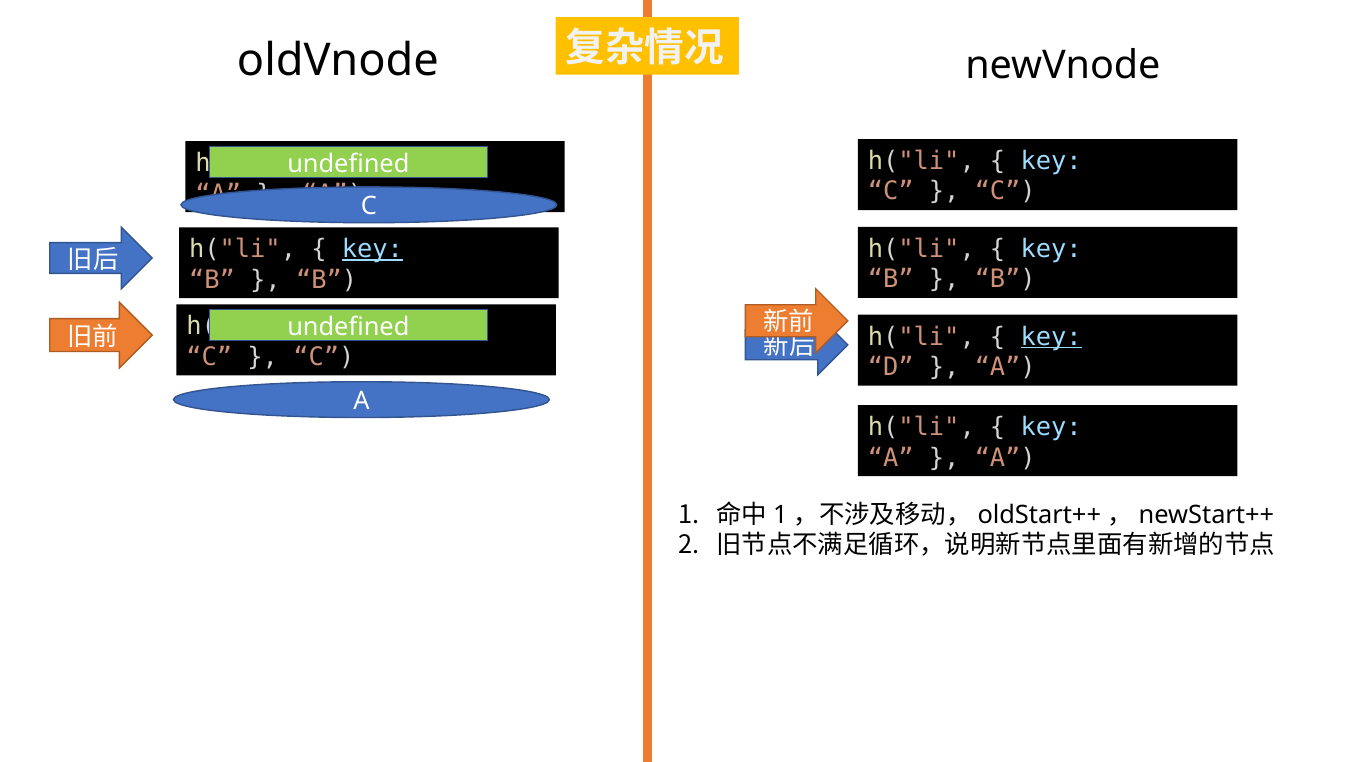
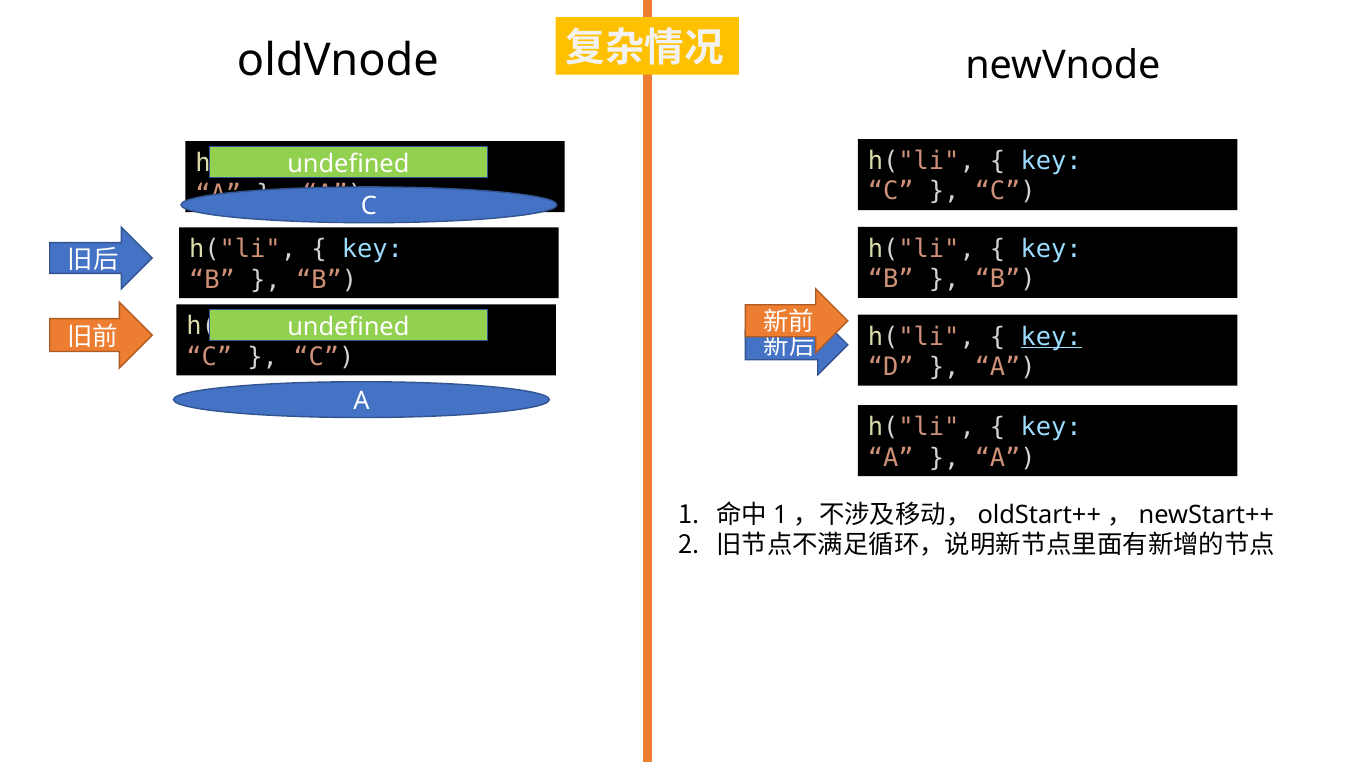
key underline: present -> none (372, 249)
